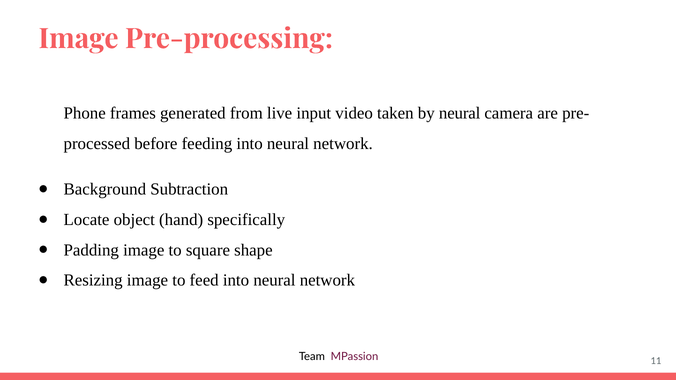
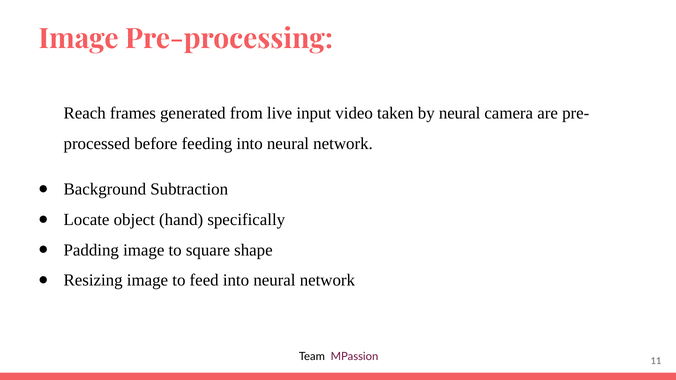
Phone: Phone -> Reach (85, 113)
